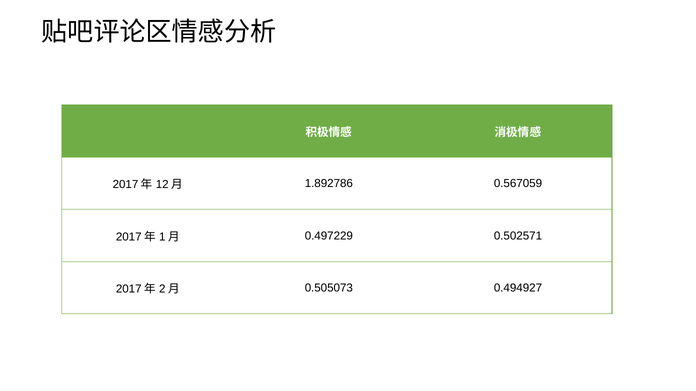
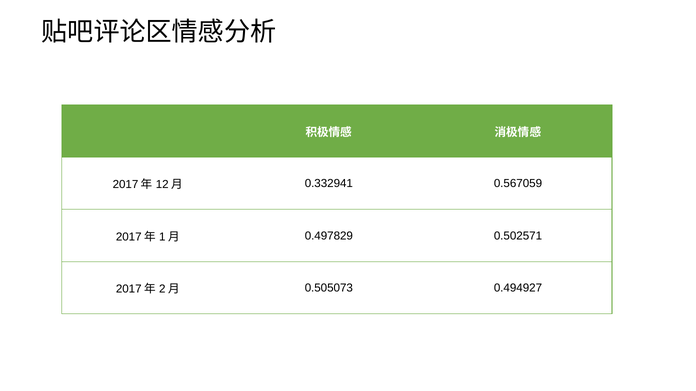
1.892786: 1.892786 -> 0.332941 (329, 184)
0.497229: 0.497229 -> 0.497829 (329, 236)
